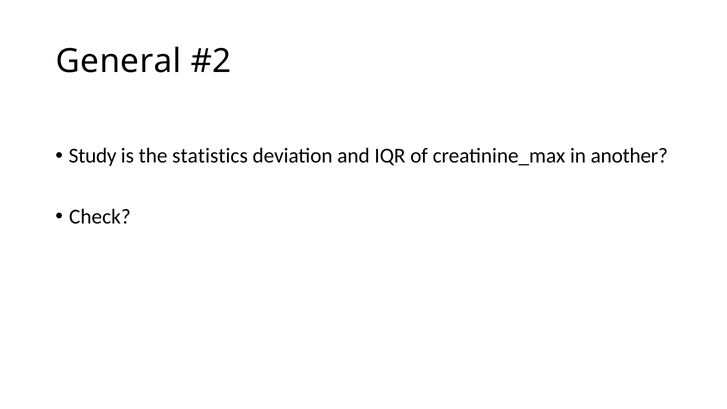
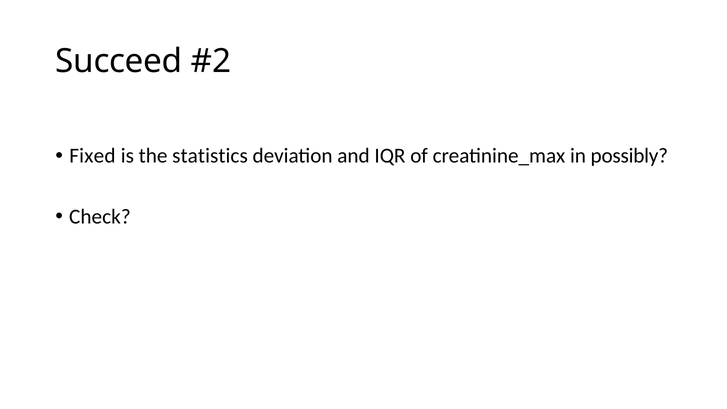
General: General -> Succeed (119, 61)
Study: Study -> Fixed (92, 156)
another: another -> possibly (629, 156)
